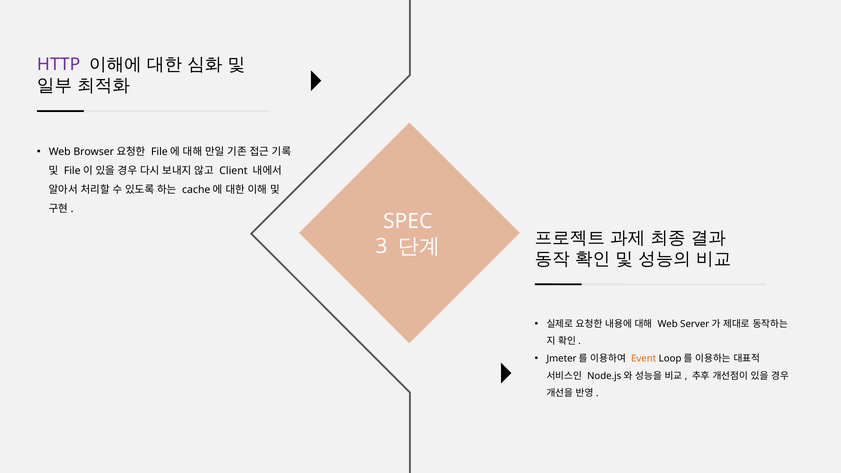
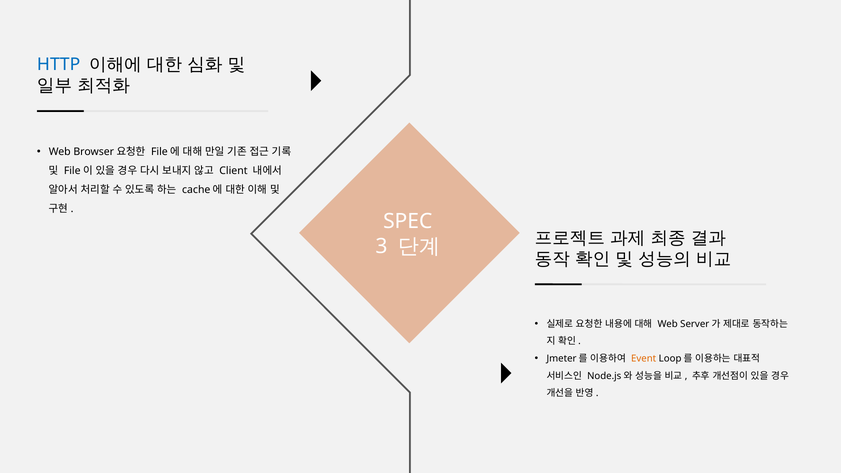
HTTP colour: purple -> blue (59, 65)
